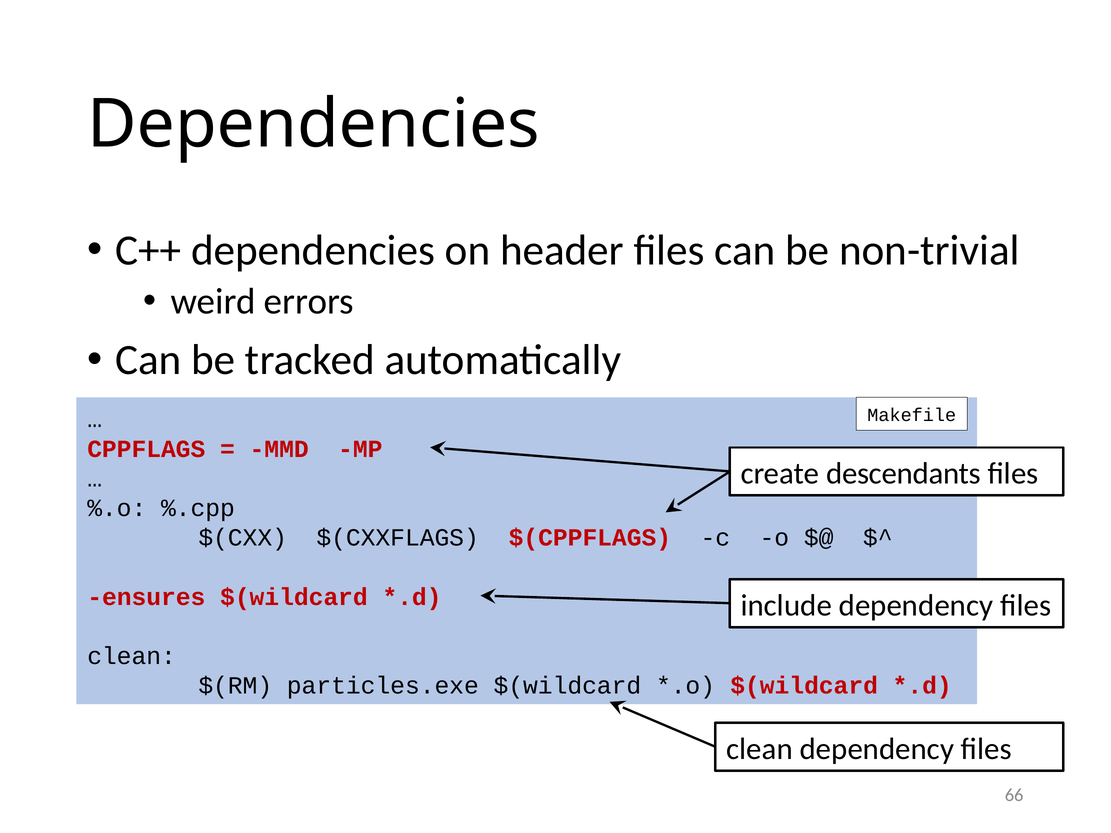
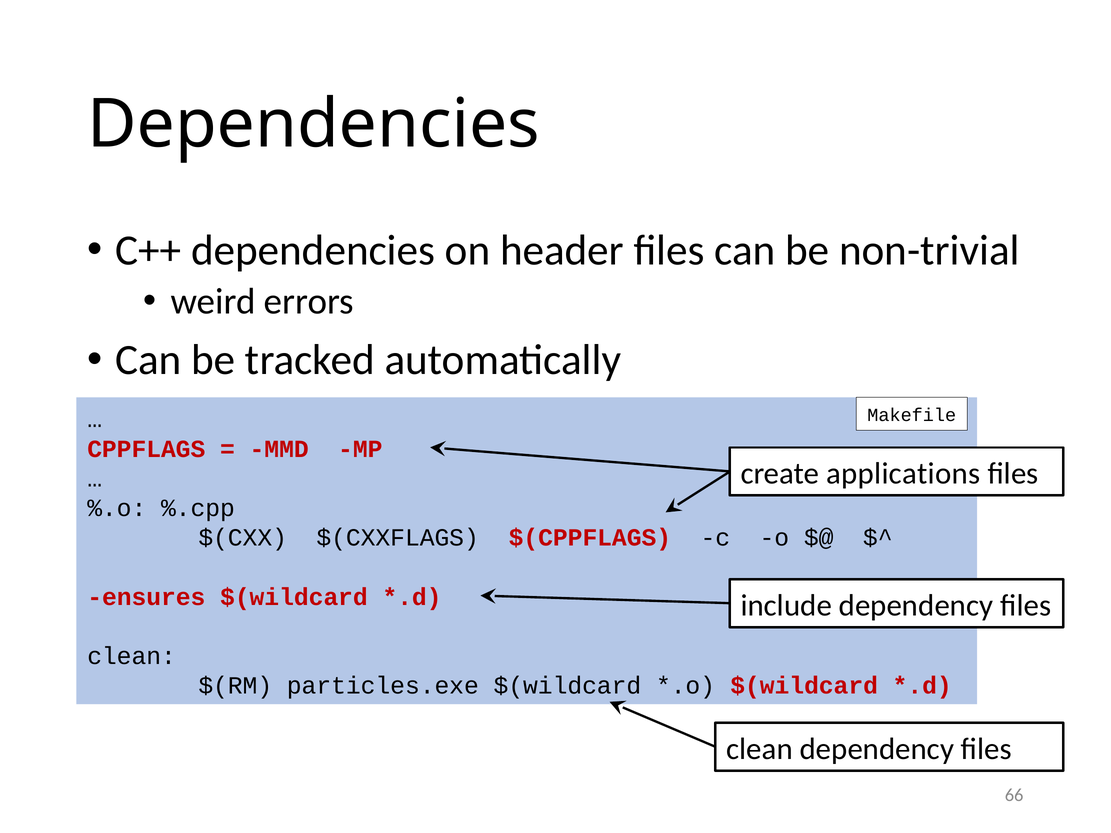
descendants: descendants -> applications (903, 474)
